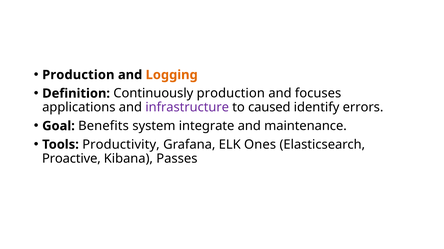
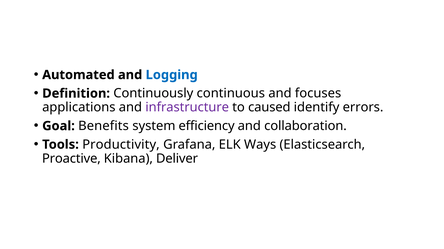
Production: Production -> Automated (78, 75)
Logging colour: orange -> blue (172, 75)
Continuously production: production -> continuous (231, 94)
integrate: integrate -> efficiency (207, 126)
maintenance: maintenance -> collaboration (305, 126)
Ones: Ones -> Ways (260, 145)
Passes: Passes -> Deliver (177, 159)
